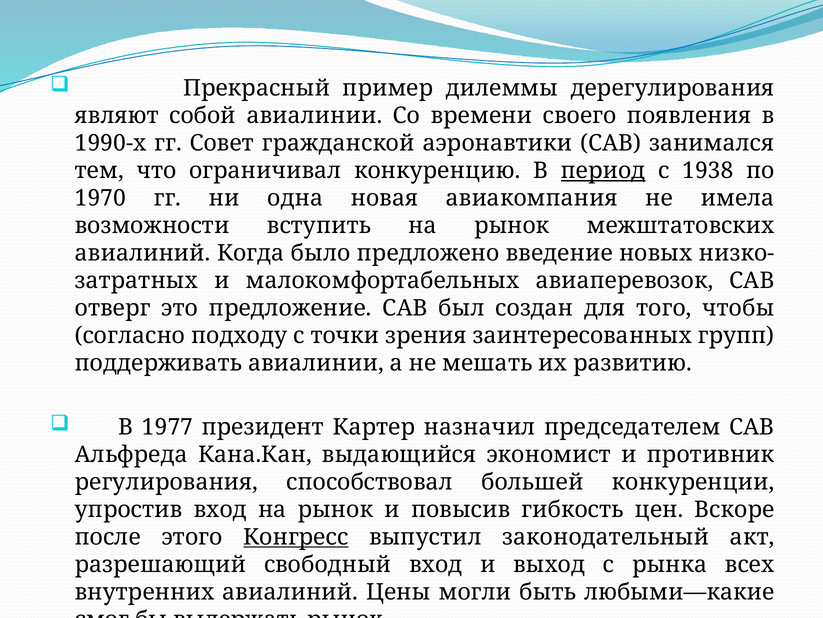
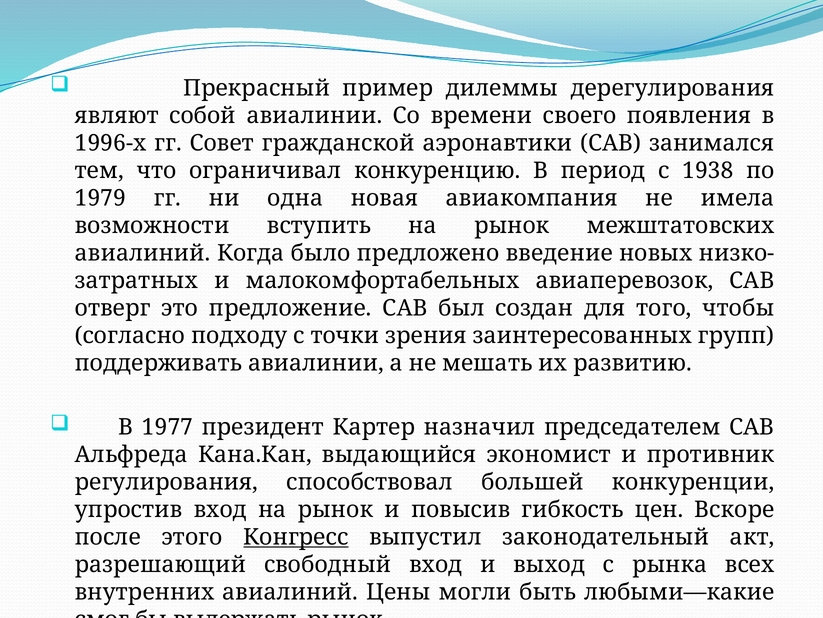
1990-х: 1990-х -> 1996-х (111, 143)
период underline: present -> none (603, 171)
1970: 1970 -> 1979 (100, 198)
